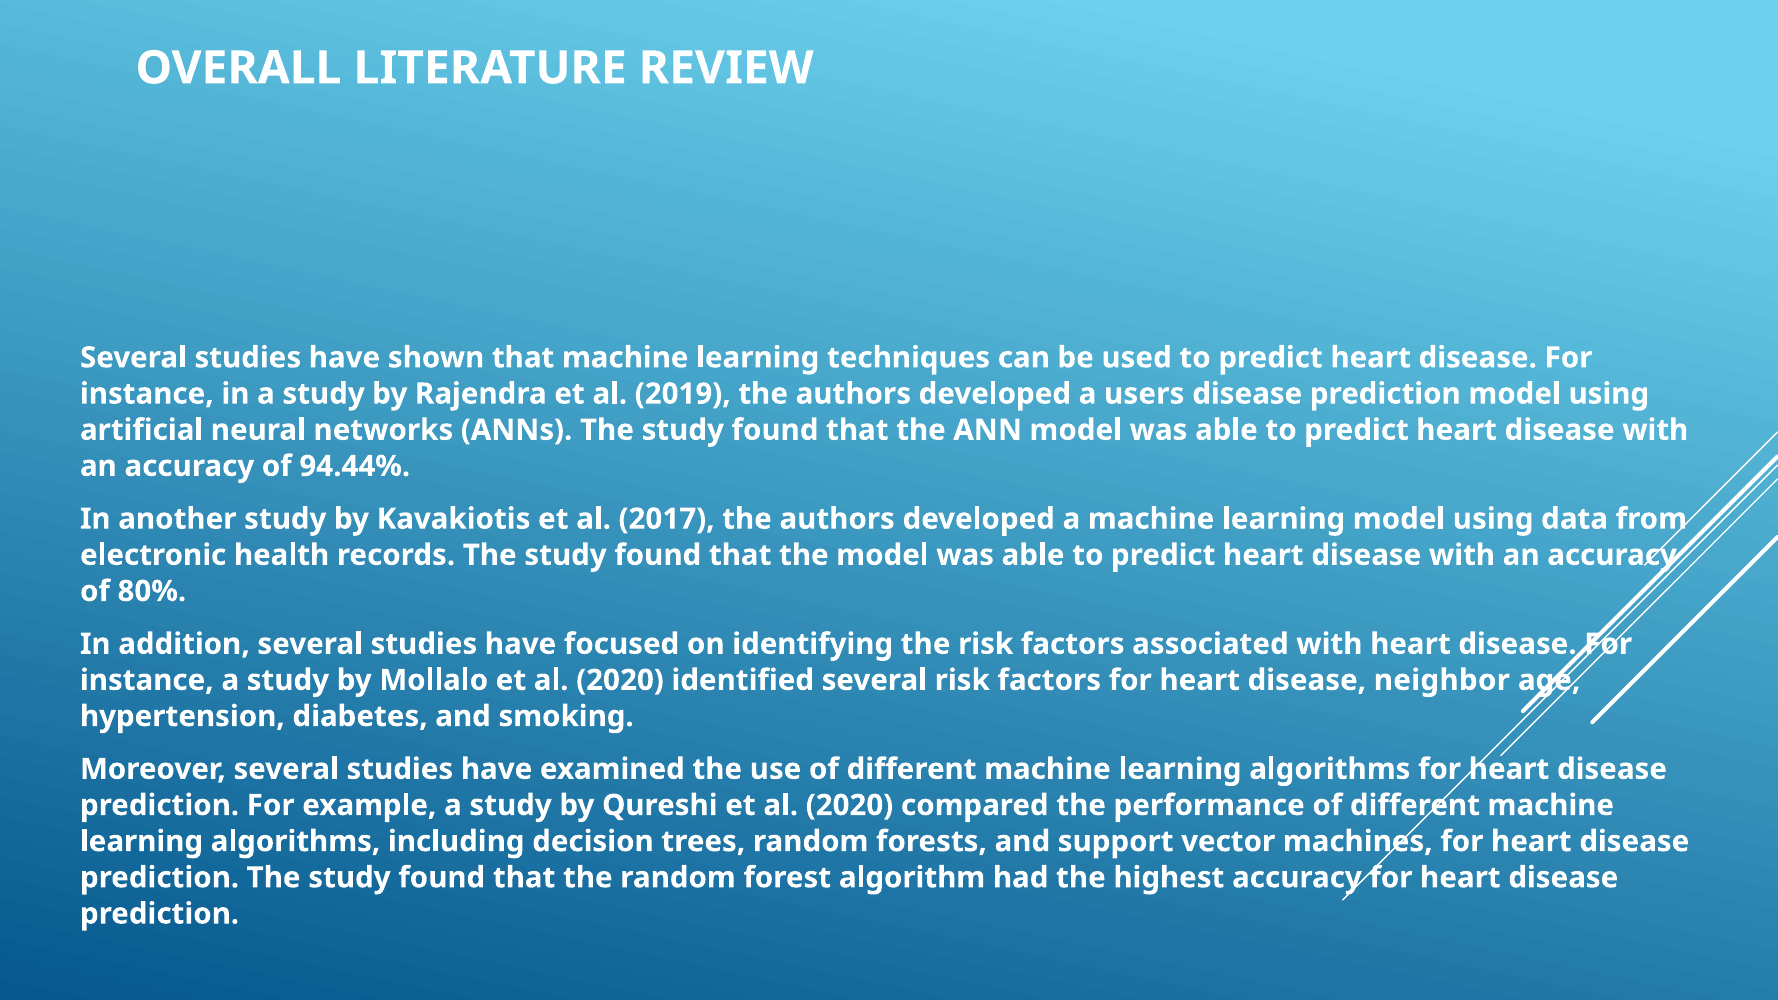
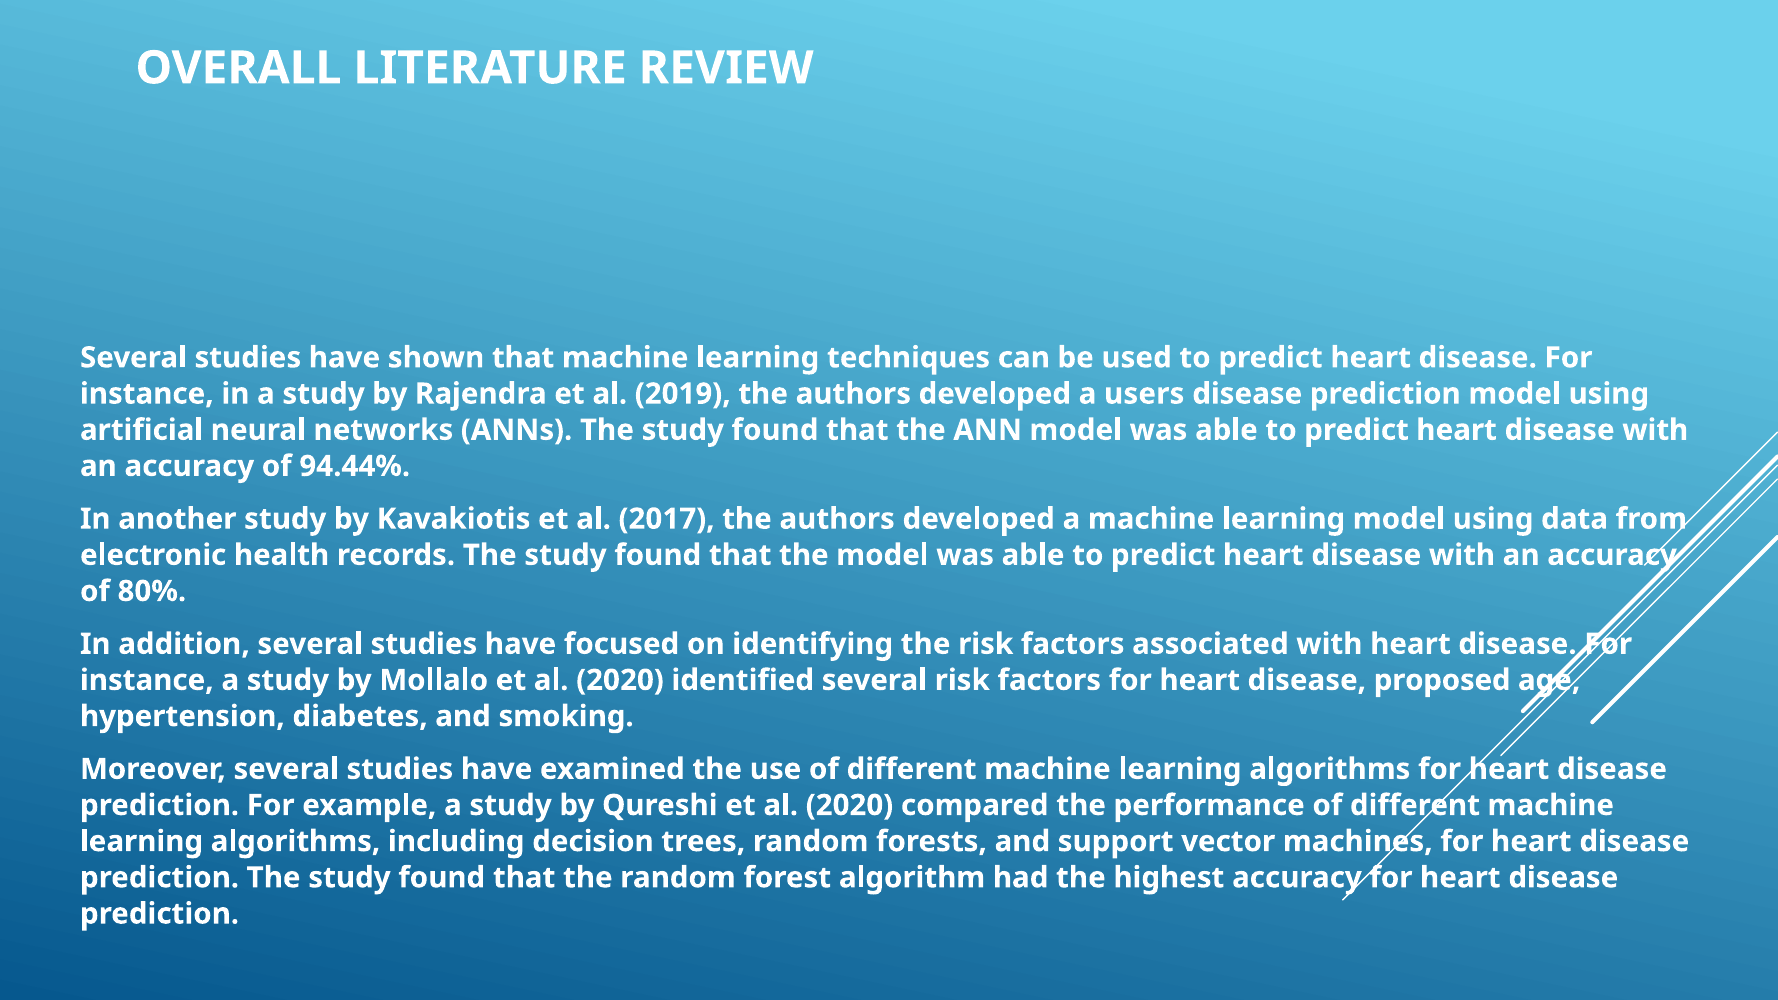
neighbor: neighbor -> proposed (1442, 680)
